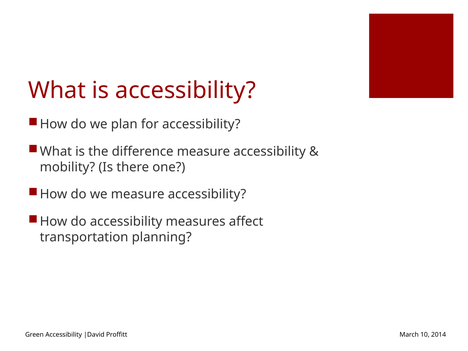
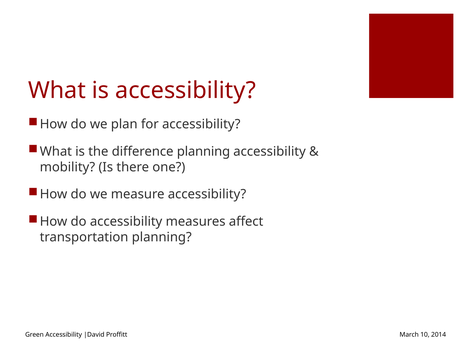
difference measure: measure -> planning (204, 151)
